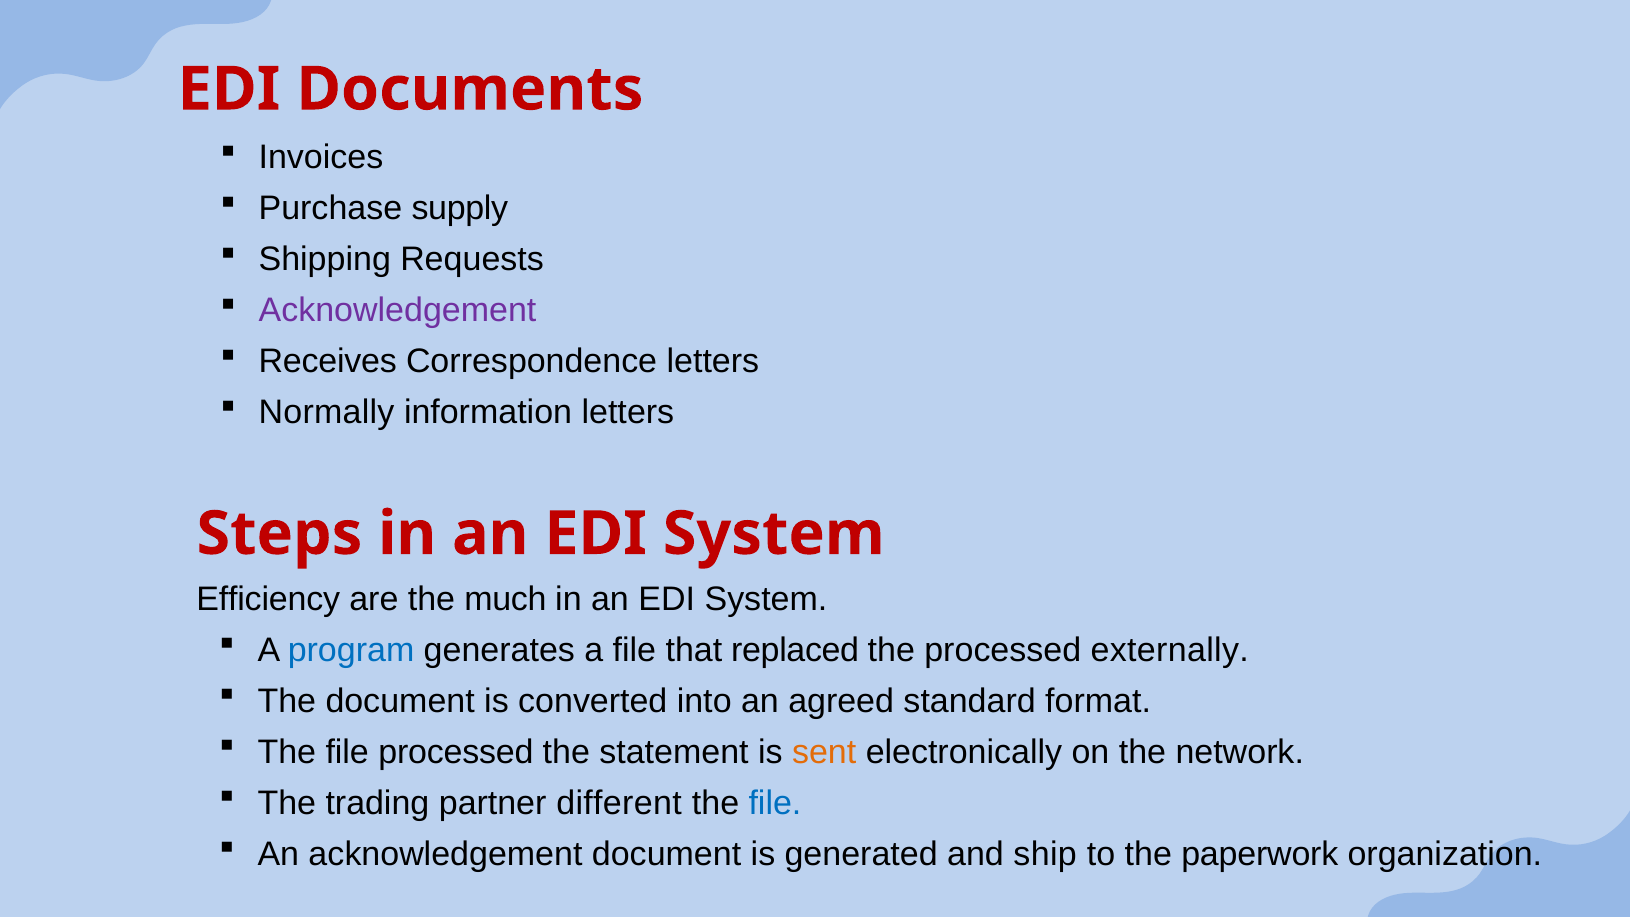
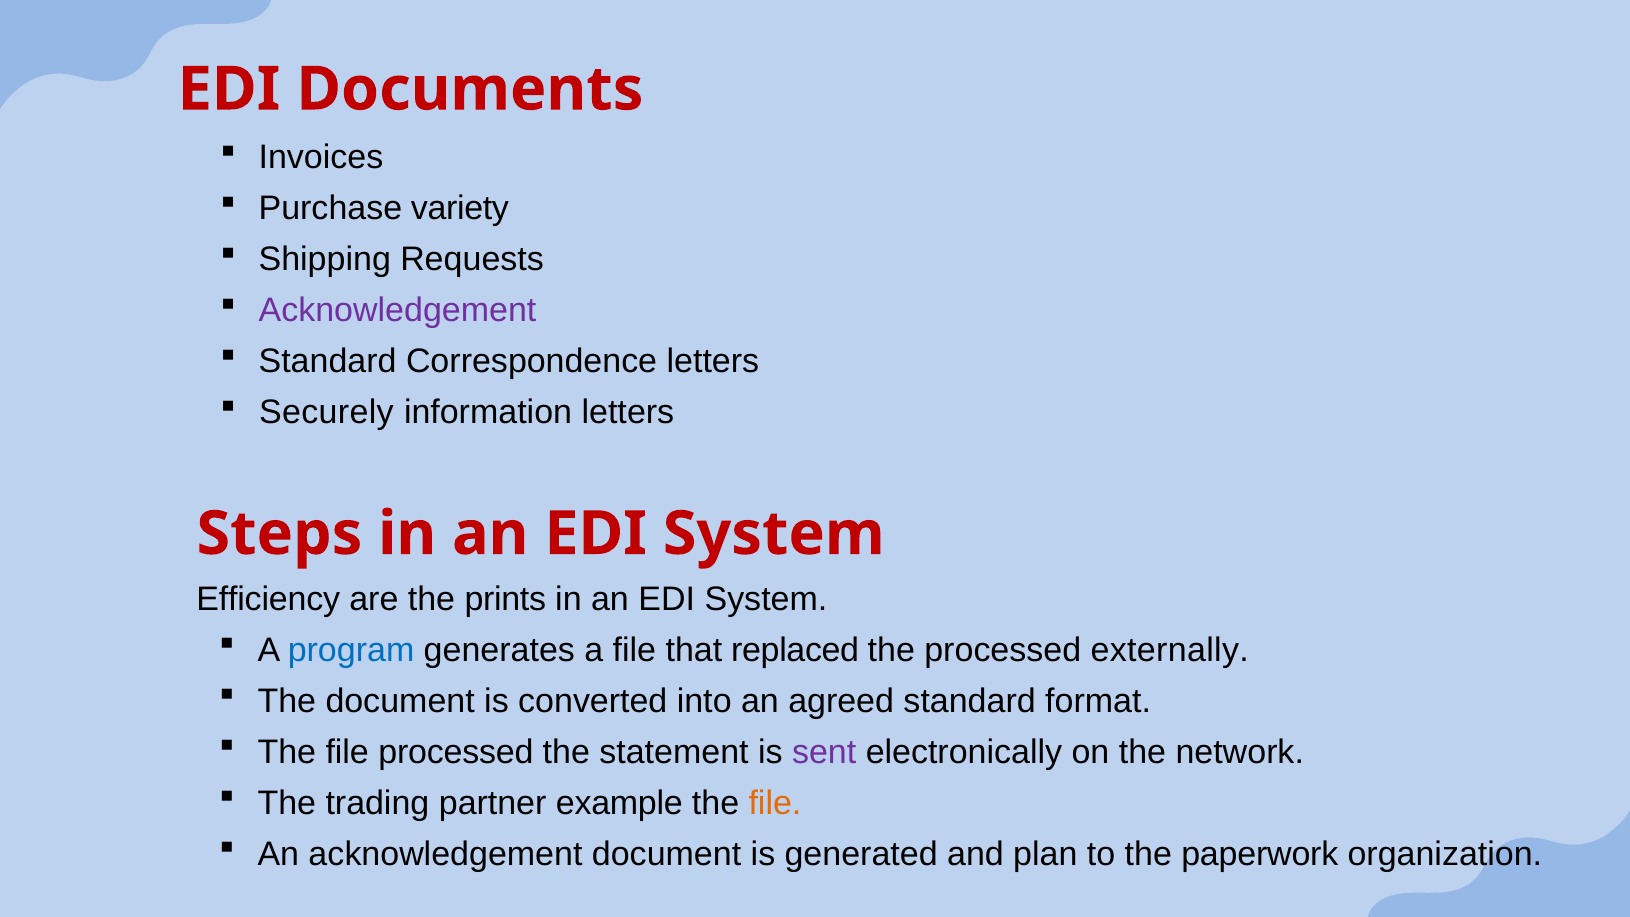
supply: supply -> variety (460, 209)
Receives: Receives -> Standard (328, 361)
Normally: Normally -> Securely (326, 412)
much: much -> prints (505, 599)
sent colour: orange -> purple (824, 752)
different: different -> example (619, 803)
file colour: blue -> orange (775, 803)
ship: ship -> plan (1045, 854)
